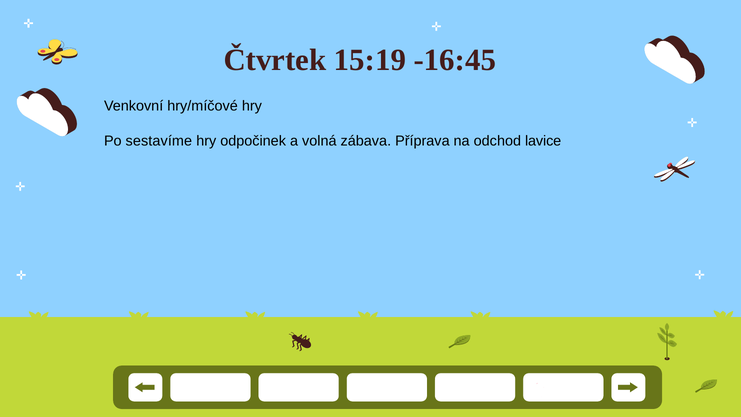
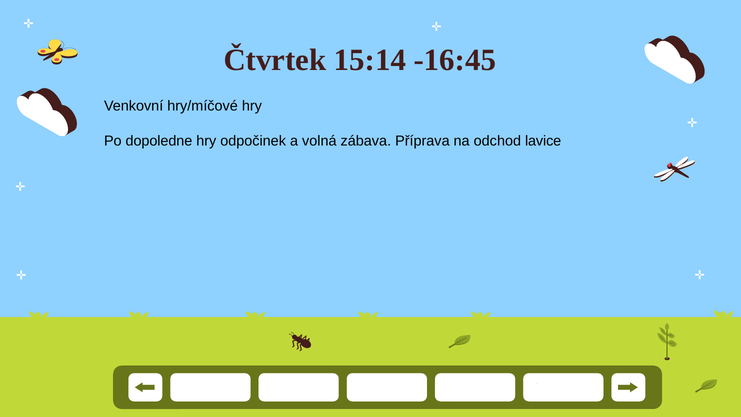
15:19: 15:19 -> 15:14 (370, 60)
sestavíme: sestavíme -> dopoledne (159, 141)
